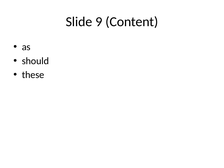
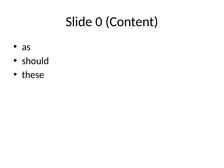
9: 9 -> 0 (99, 22)
